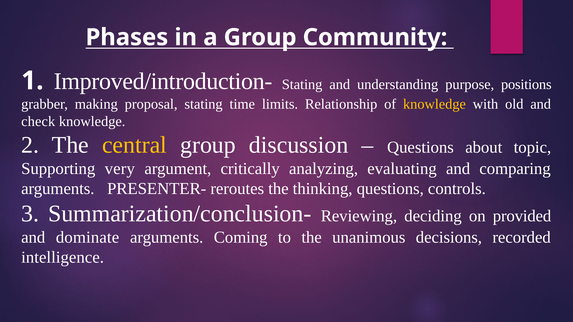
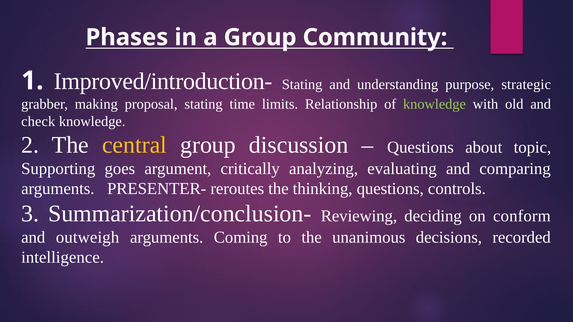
positions: positions -> strategic (526, 85)
knowledge colour: yellow -> light green (434, 104)
very: very -> goes (120, 169)
provided: provided -> conform (522, 216)
dominate: dominate -> outweigh (88, 238)
